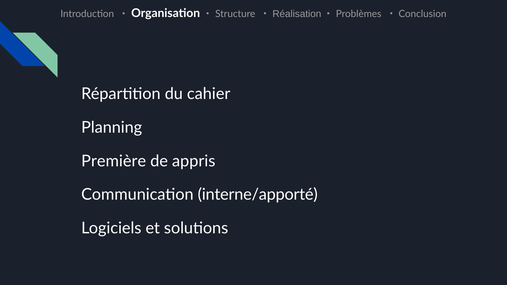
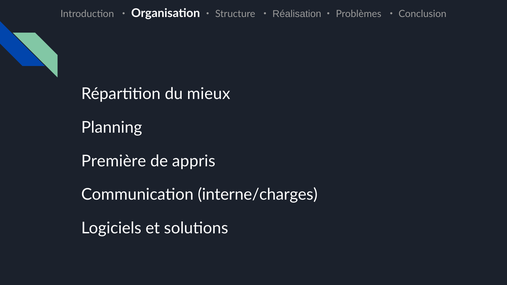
cahier: cahier -> mieux (209, 94)
interne/apporté: interne/apporté -> interne/charges (258, 195)
